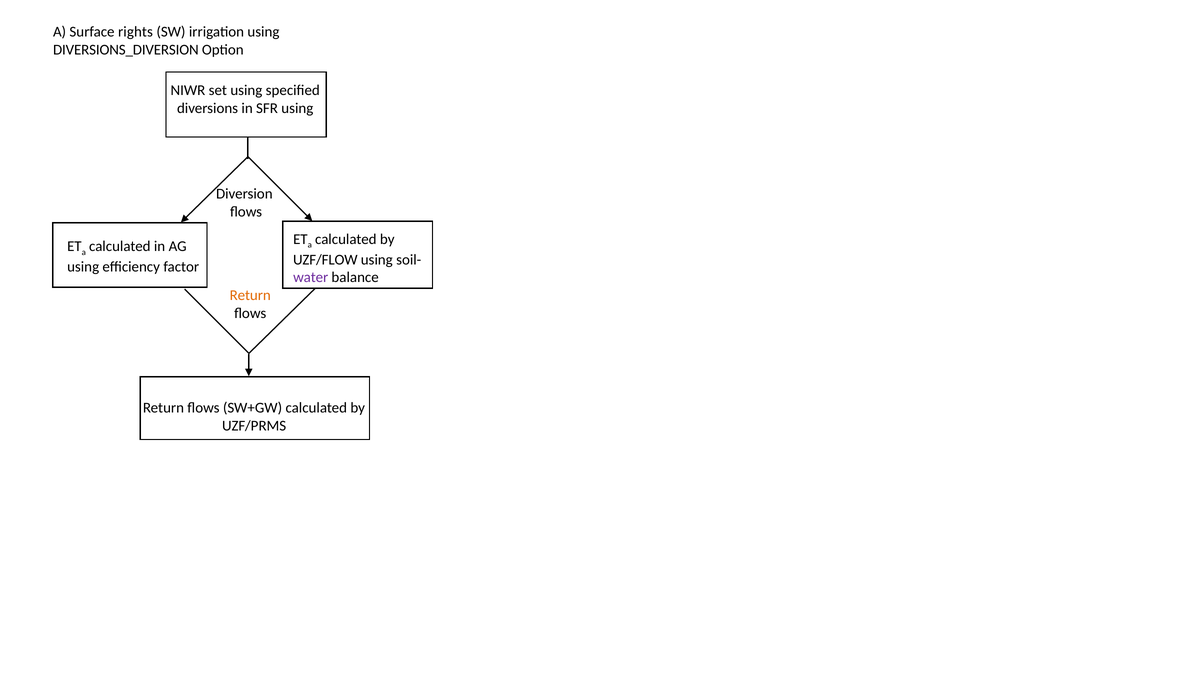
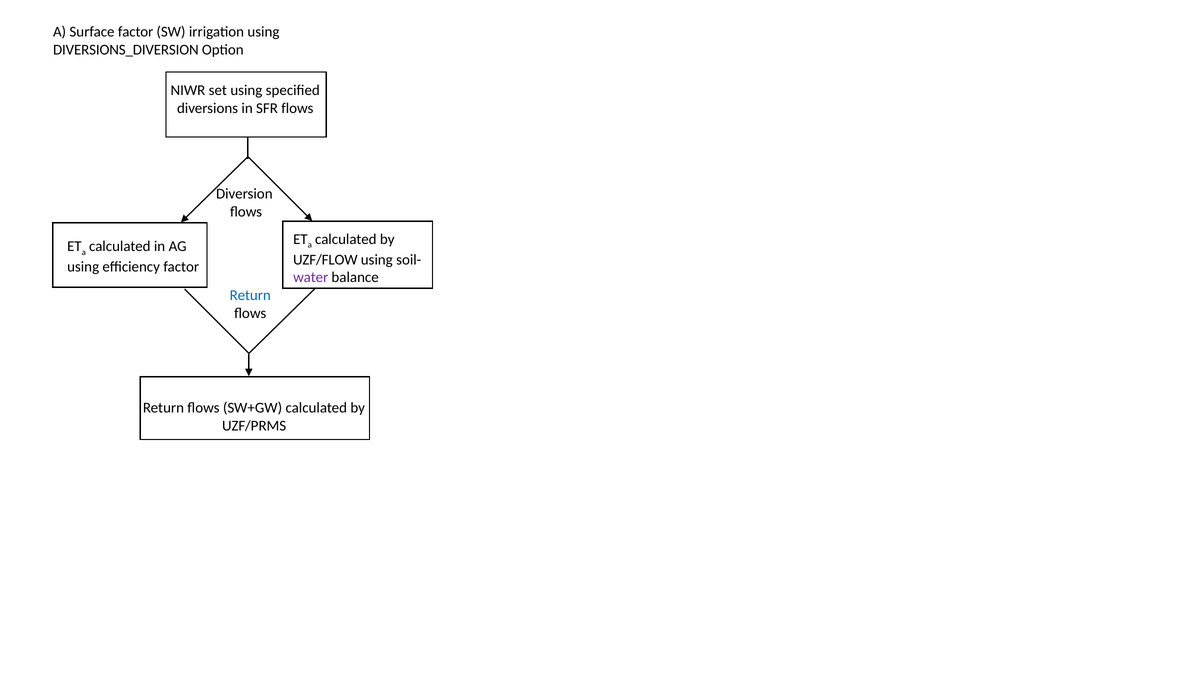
Surface rights: rights -> factor (136, 32)
SFR using: using -> flows (297, 108)
Return colour: orange -> blue (250, 295)
